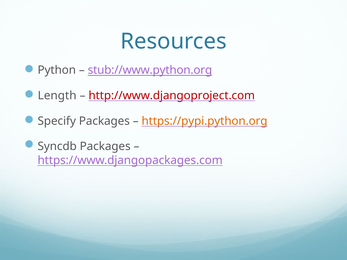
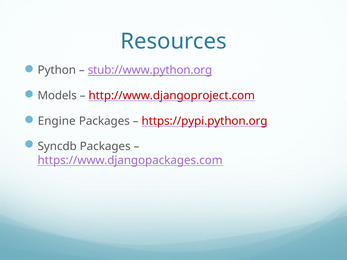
Length: Length -> Models (57, 96)
Specify: Specify -> Engine (57, 121)
https://pypi.python.org colour: orange -> red (205, 121)
